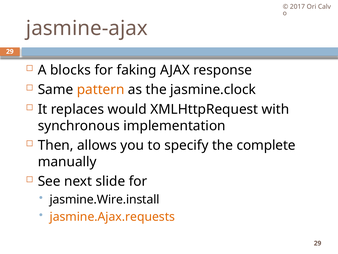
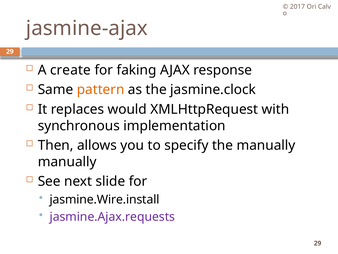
blocks: blocks -> create (70, 70)
the complete: complete -> manually (266, 145)
jasmine.Ajax.requests colour: orange -> purple (112, 216)
